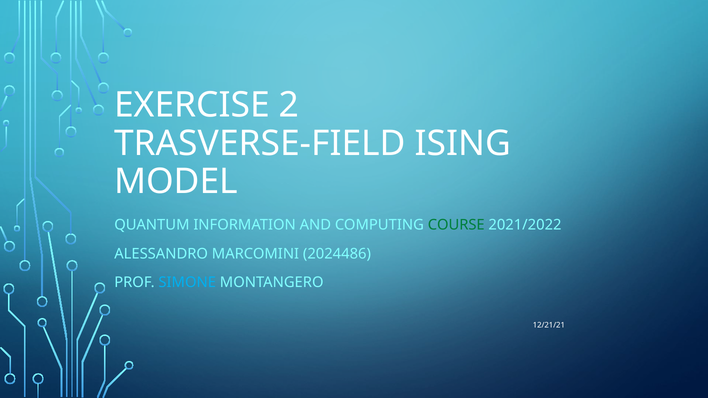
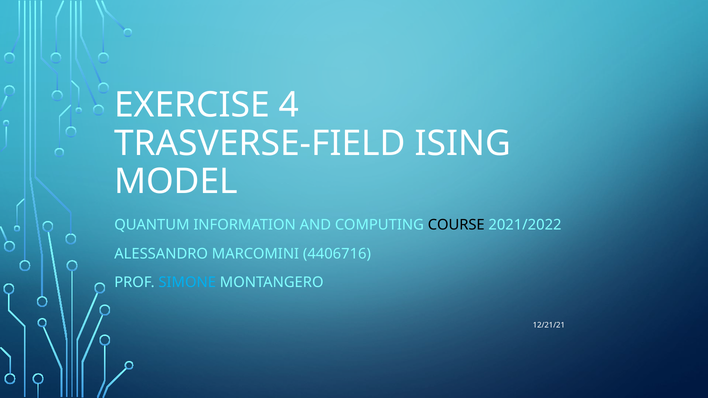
2: 2 -> 4 (289, 105)
COURSE colour: green -> black (456, 225)
2024486: 2024486 -> 4406716 (337, 254)
